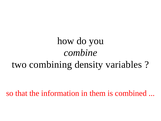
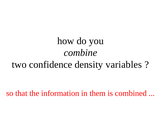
combining: combining -> confidence (51, 64)
